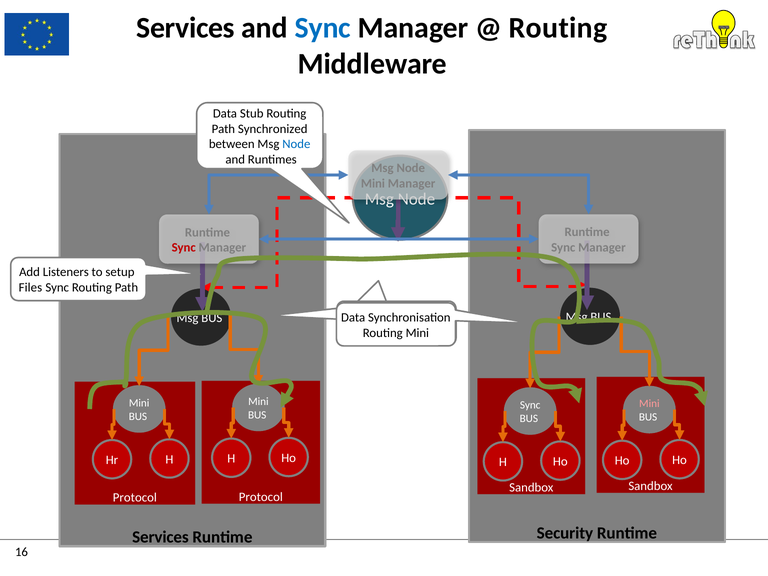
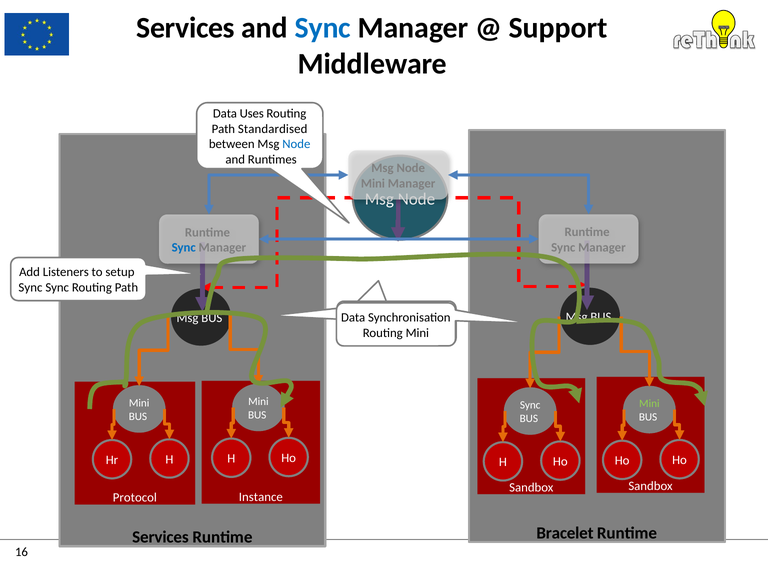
Routing: Routing -> Support (558, 28)
Stub: Stub -> Uses (252, 113)
Synchronized: Synchronized -> Standardised (273, 129)
Sync colour: red -> blue (184, 248)
Files: Files -> Sync (30, 288)
Mini colour: pink -> light green (649, 404)
Protocol: Protocol -> Instance (261, 497)
Security: Security -> Bracelet (565, 533)
